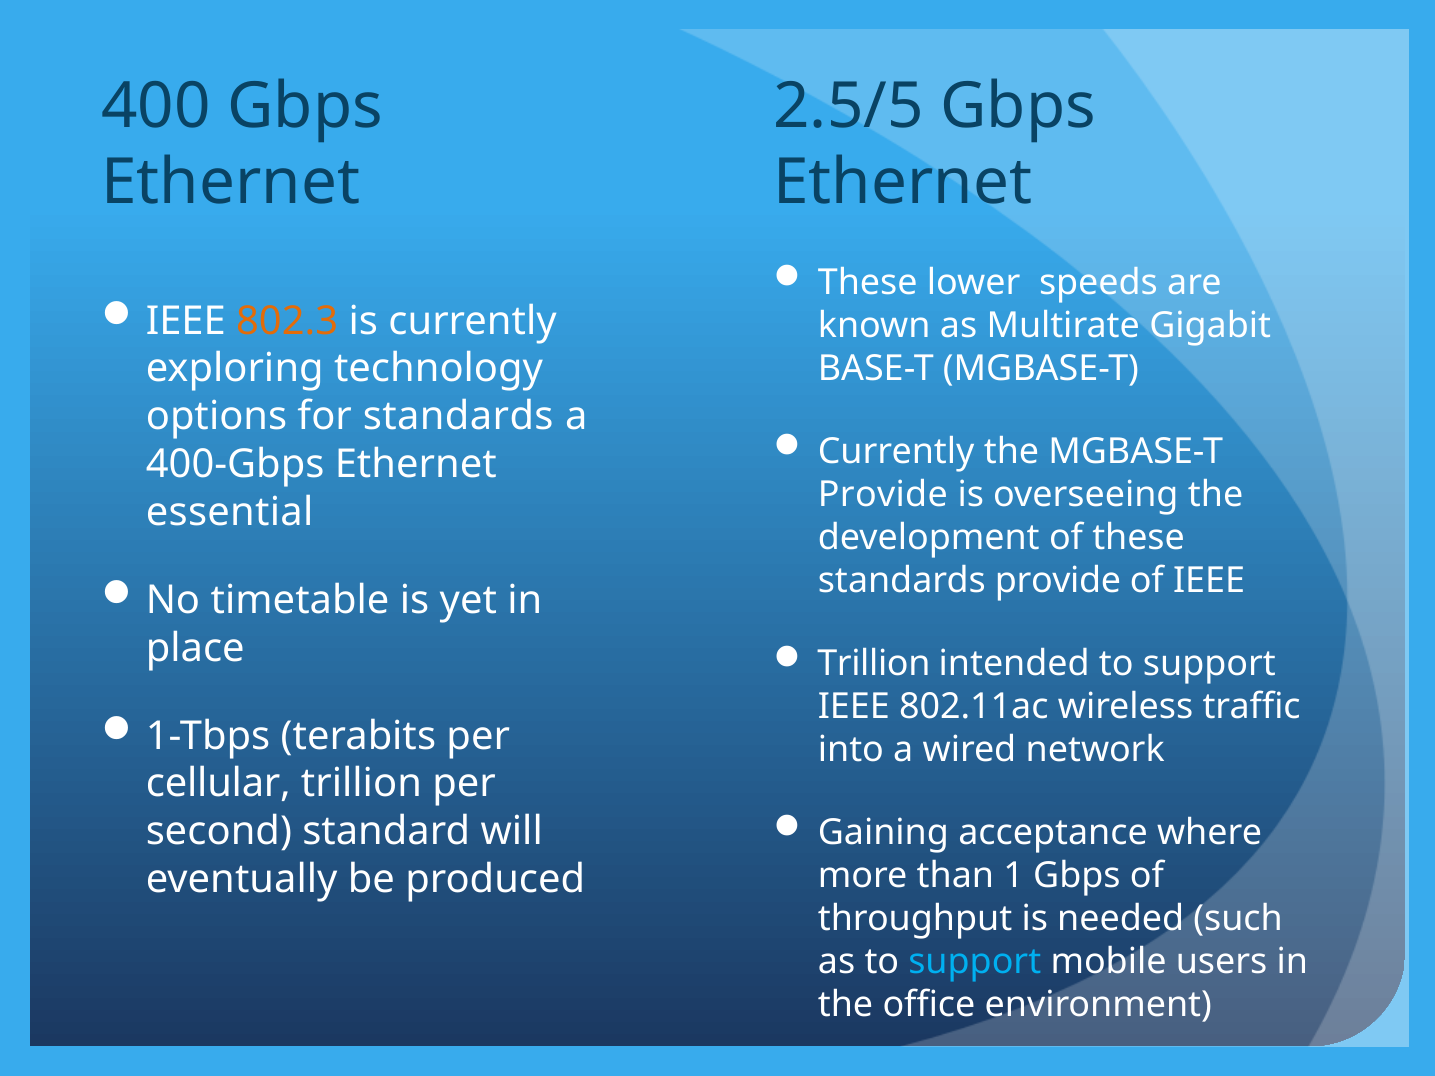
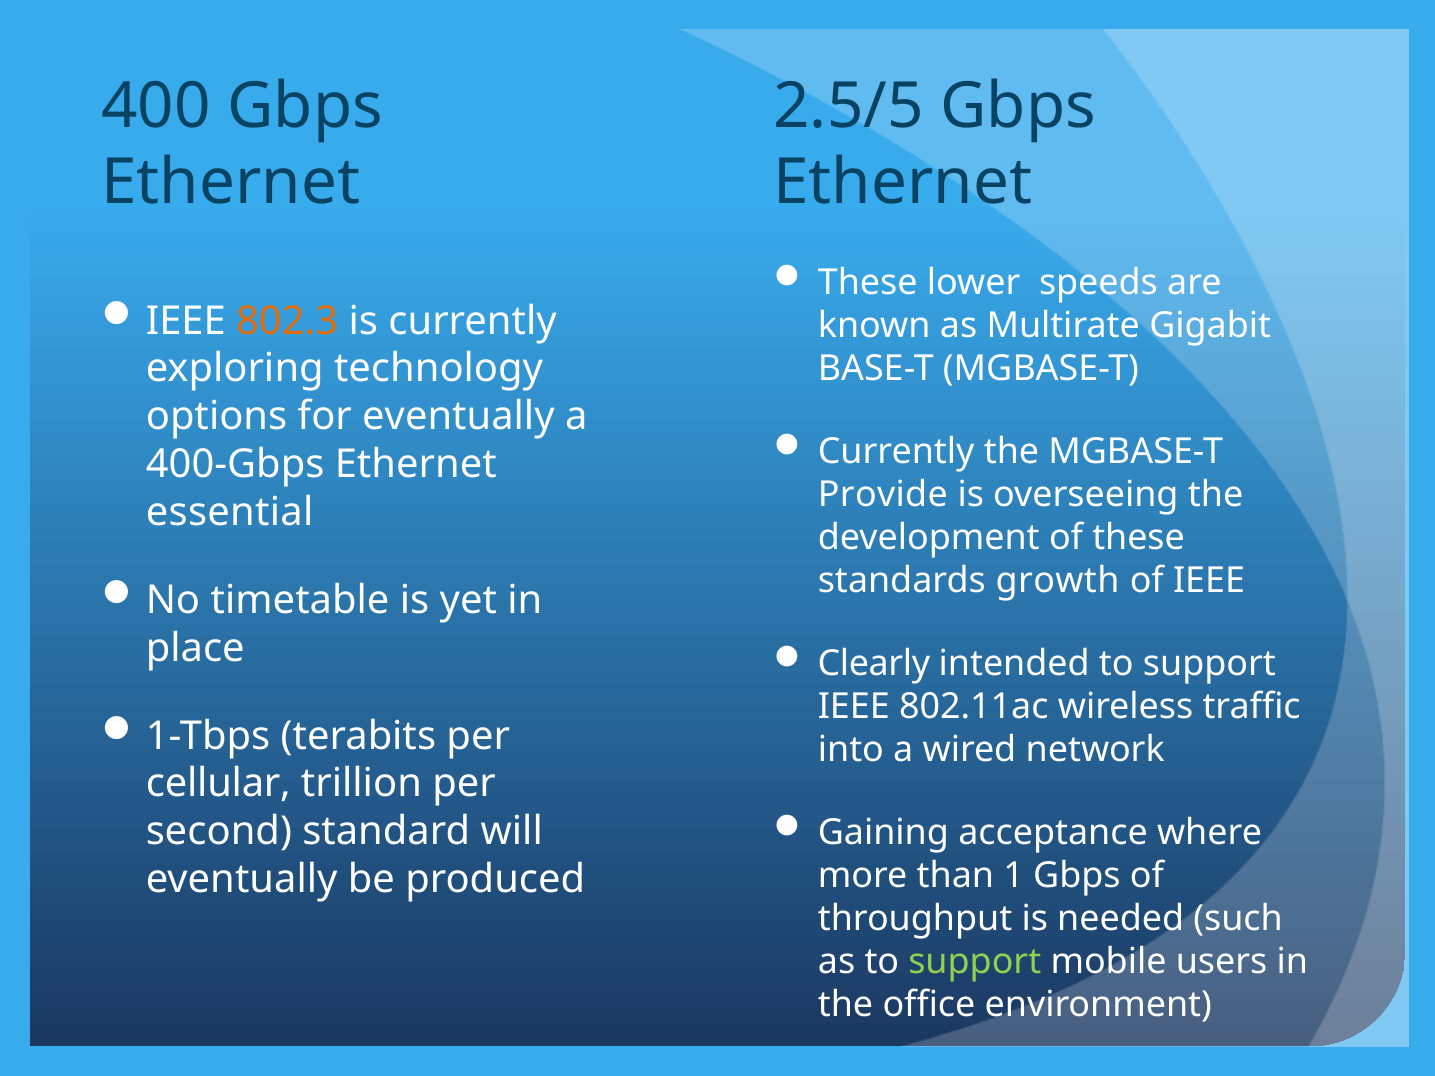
for standards: standards -> eventually (458, 417)
standards provide: provide -> growth (1058, 581)
Trillion: Trillion -> Clearly (874, 664)
support colour: light blue -> light green (975, 962)
